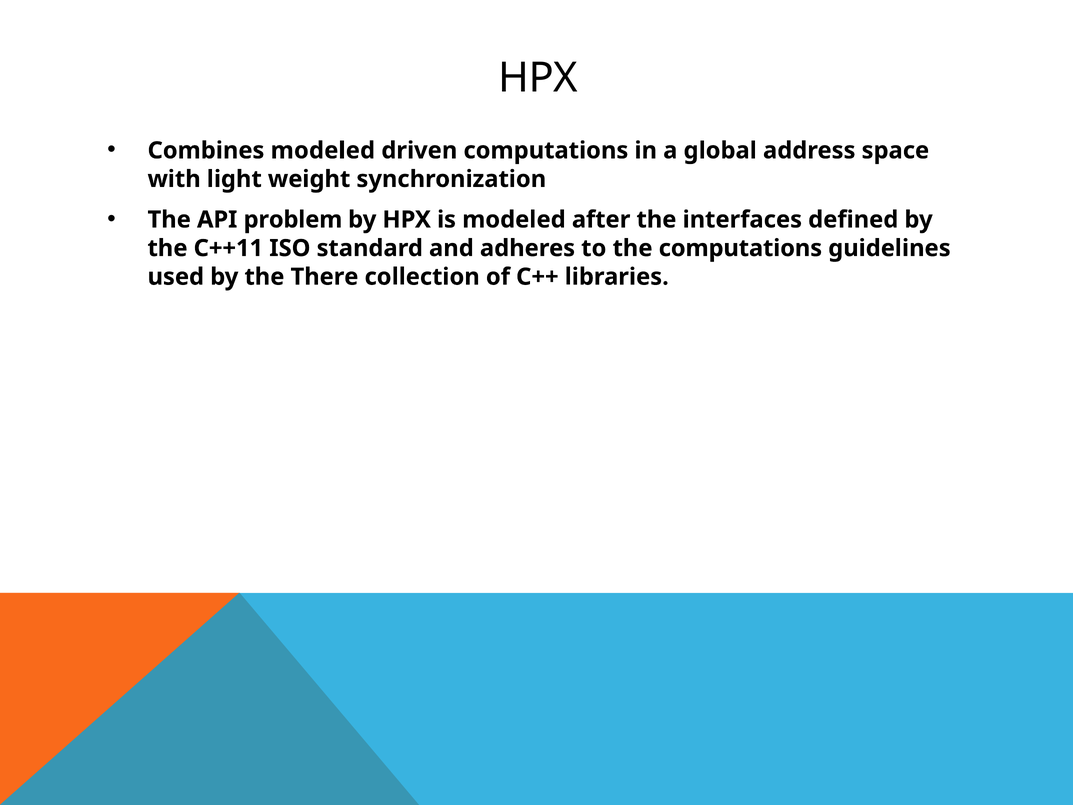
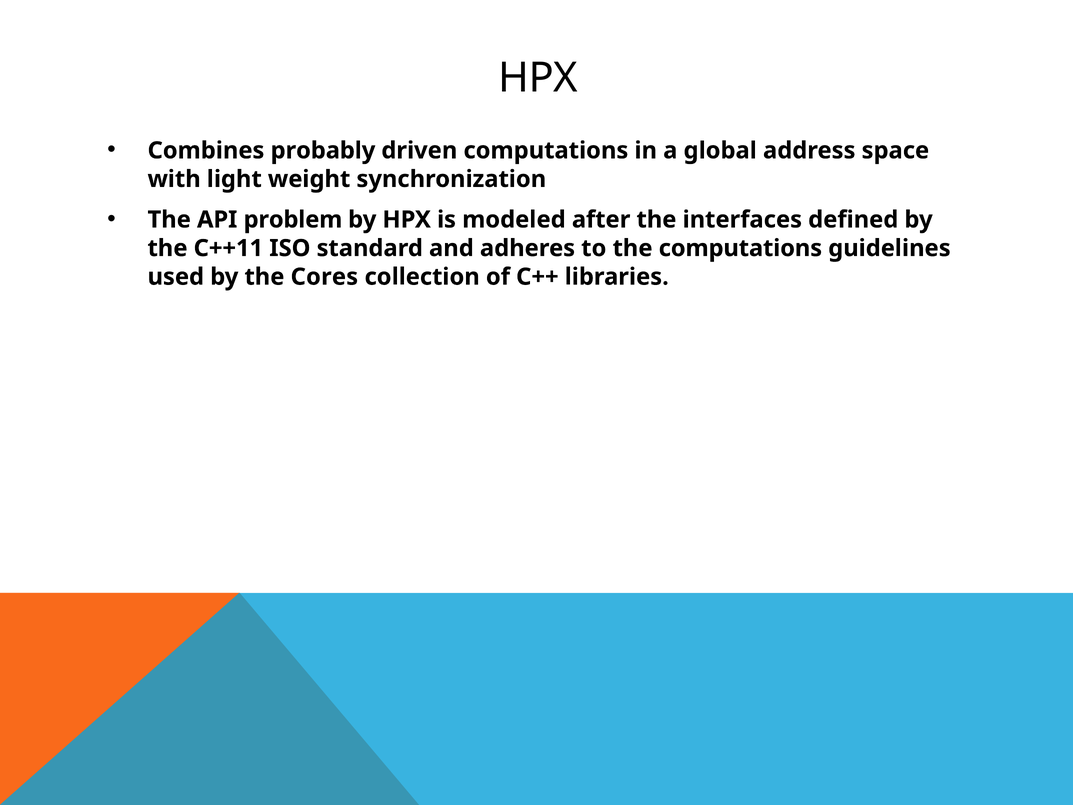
Combines modeled: modeled -> probably (323, 150)
There: There -> Cores (324, 277)
